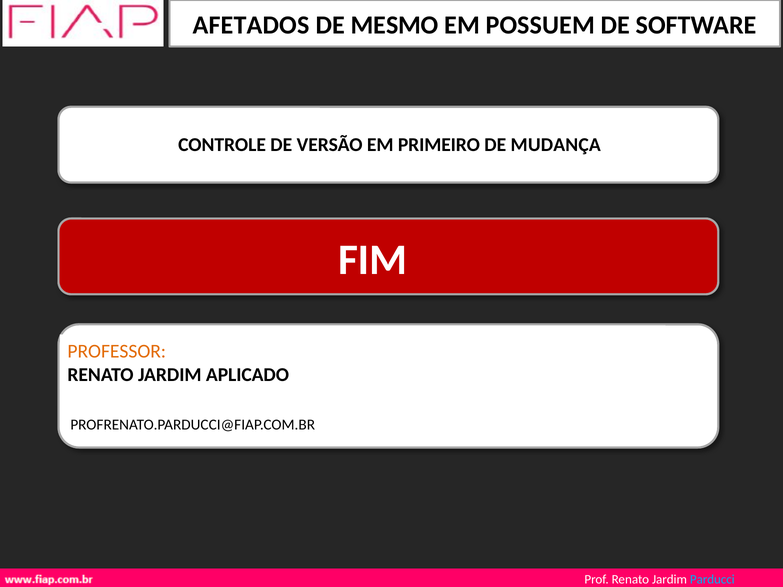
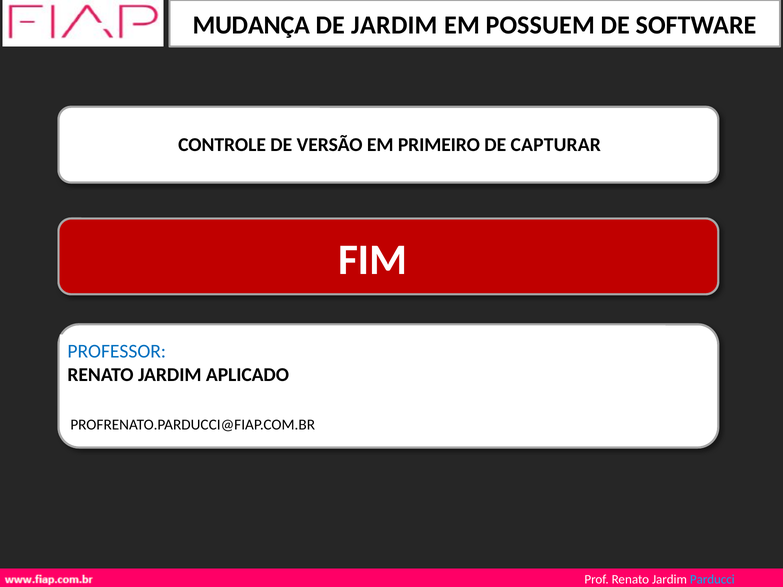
AFETADOS: AFETADOS -> MUDANÇA (251, 25)
DE MESMO: MESMO -> JARDIM (394, 25)
MUDANÇA: MUDANÇA -> CAPTURAR (556, 145)
PROFESSOR colour: orange -> blue (117, 352)
